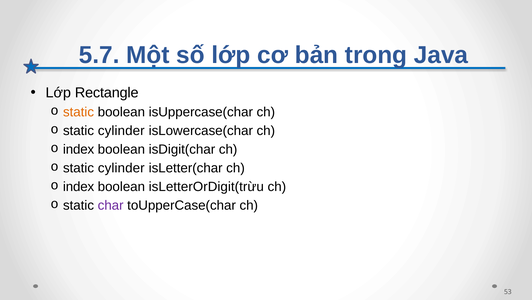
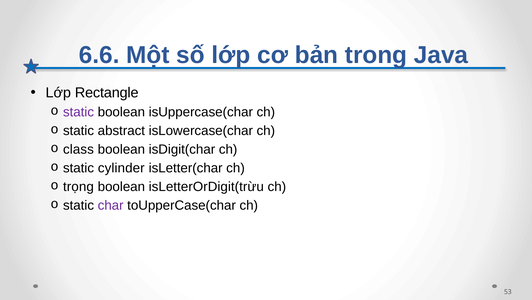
5.7: 5.7 -> 6.6 (99, 55)
static colour: orange -> purple (79, 112)
cylinder: cylinder -> abstract (121, 130)
index: index -> class (78, 149)
index: index -> trọng (78, 186)
